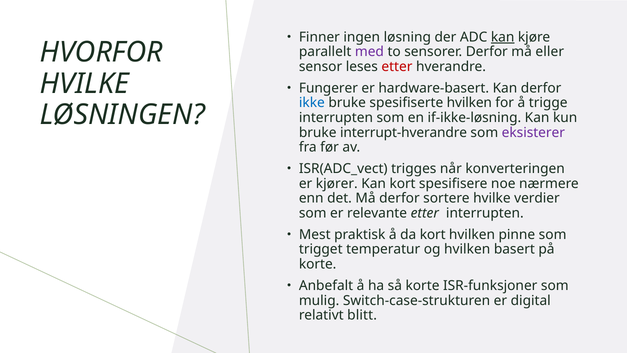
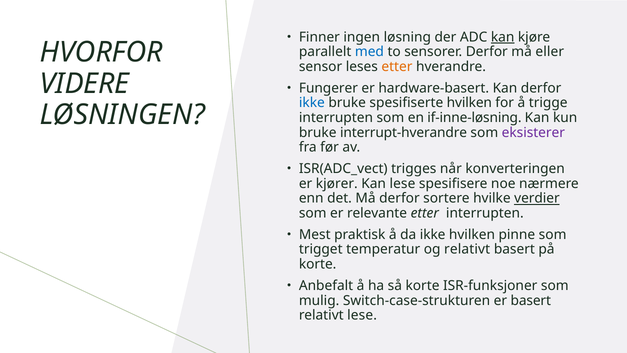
med colour: purple -> blue (369, 52)
etter colour: red -> orange (397, 67)
HVILKE: HVILKE -> VIDERE (84, 84)
if-ikke-løsning: if-ikke-løsning -> if-inne-løsning (474, 118)
Kan kort: kort -> lese (402, 183)
verdier underline: none -> present (537, 198)
da kort: kort -> ikke (433, 234)
og hvilken: hvilken -> relativt (467, 249)
er digital: digital -> basert (531, 300)
relativt blitt: blitt -> lese (362, 315)
